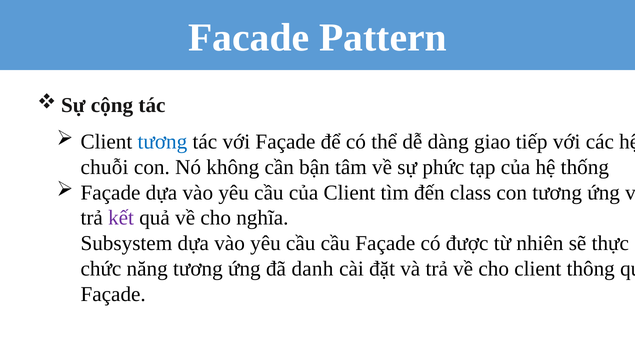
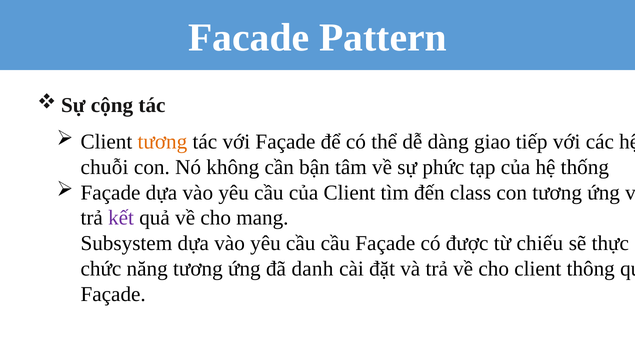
tương colour: blue -> orange (162, 142)
nghĩa: nghĩa -> mang (262, 218)
nhiên: nhiên -> chiếu (540, 243)
